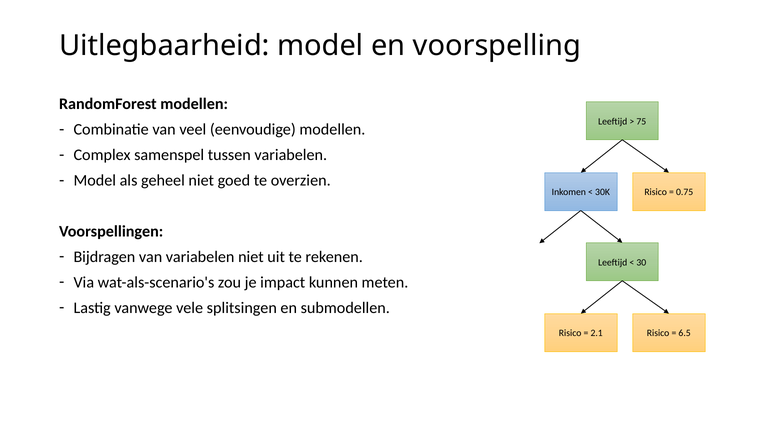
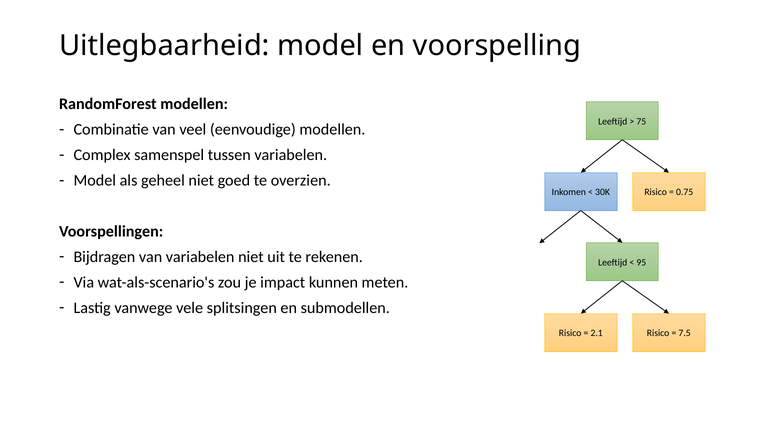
30: 30 -> 95 (641, 263)
6.5: 6.5 -> 7.5 (685, 334)
